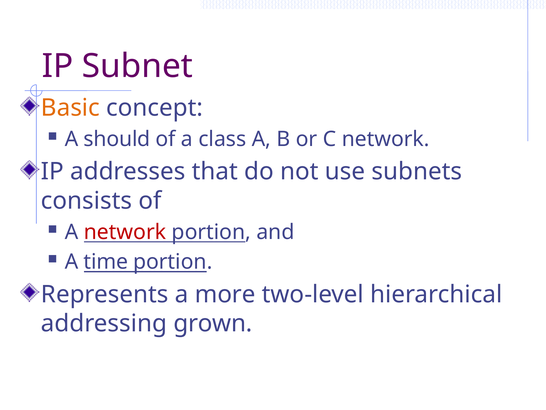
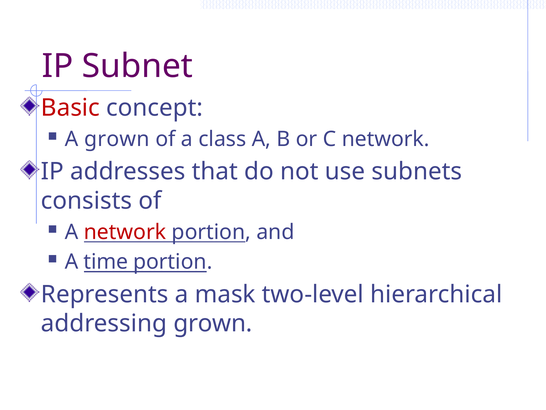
Basic colour: orange -> red (70, 108)
A should: should -> grown (117, 139)
more: more -> mask (225, 294)
